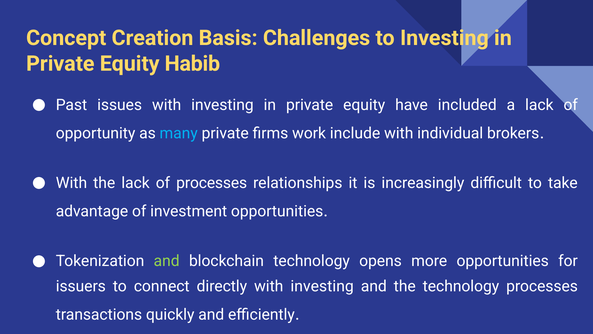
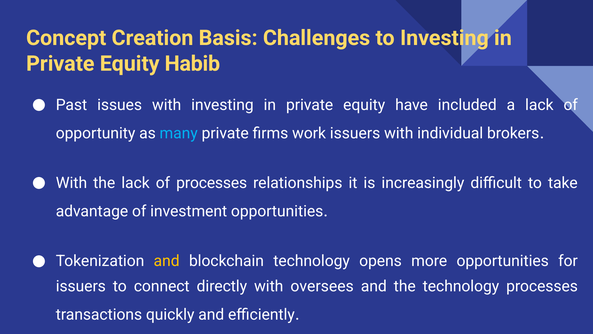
work include: include -> issuers (355, 133)
and colour: light green -> yellow (167, 261)
directly with investing: investing -> oversees (322, 286)
